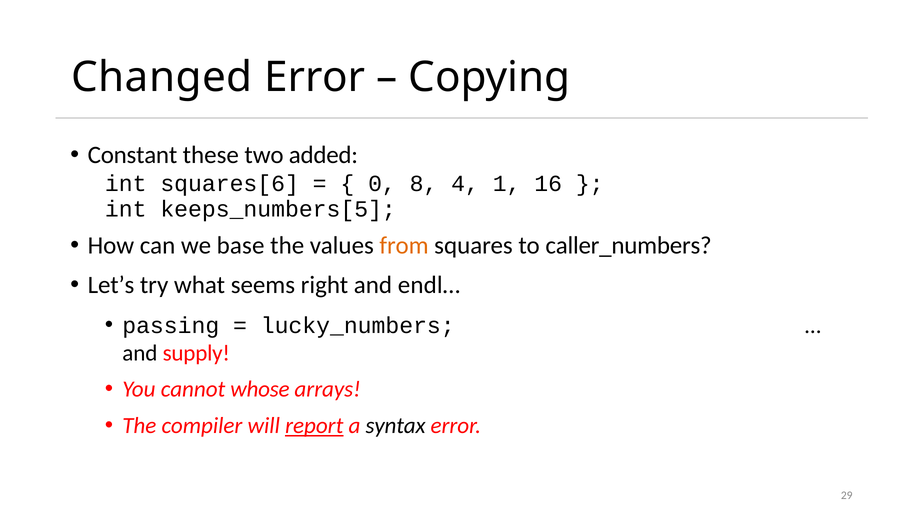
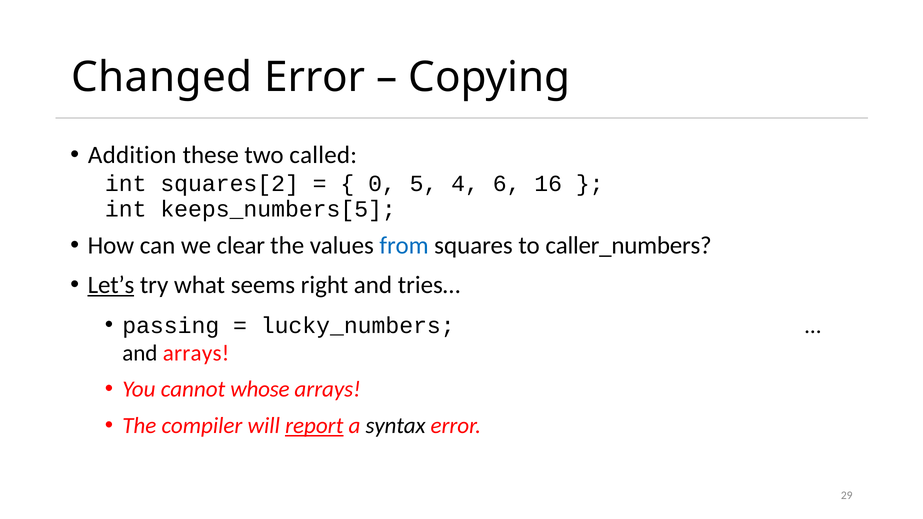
Constant: Constant -> Addition (132, 155)
added: added -> called (323, 155)
squares[6: squares[6 -> squares[2 (230, 184)
8: 8 -> 5 (424, 184)
1: 1 -> 6 (507, 184)
base: base -> clear (241, 245)
from colour: orange -> blue (404, 245)
Let’s underline: none -> present (111, 285)
endl…: endl… -> tries… (429, 285)
and supply: supply -> arrays (196, 353)
